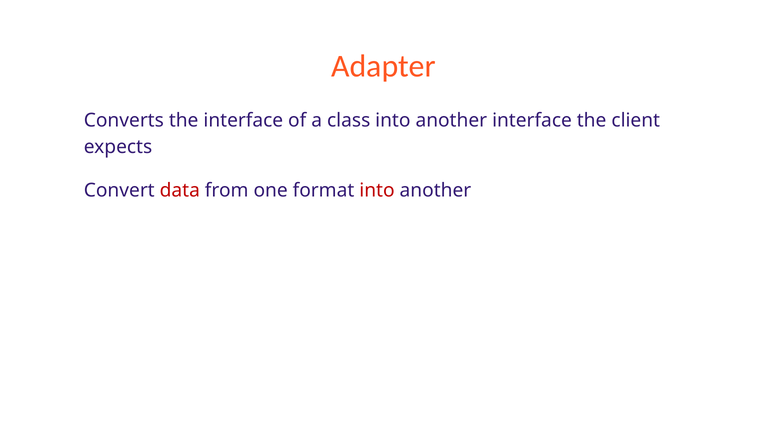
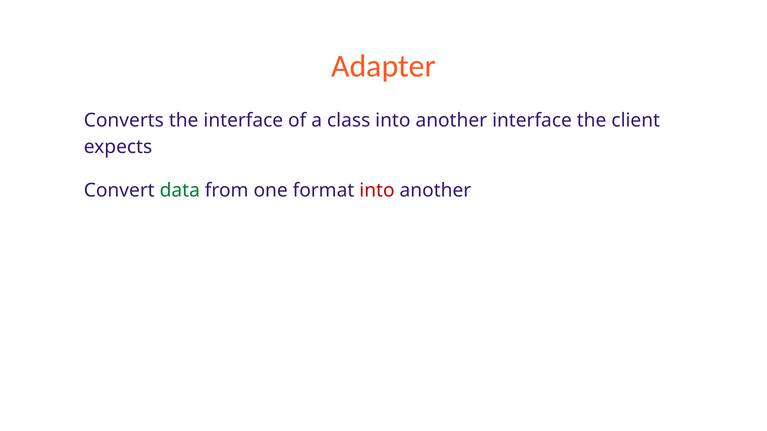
data colour: red -> green (180, 191)
